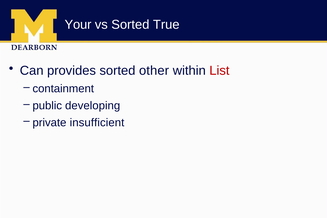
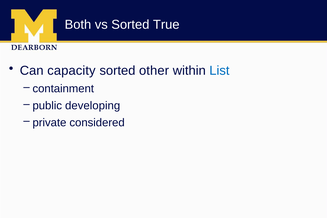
Your: Your -> Both (78, 25)
provides: provides -> capacity (71, 71)
List colour: red -> blue (219, 71)
insufficient: insufficient -> considered (97, 123)
